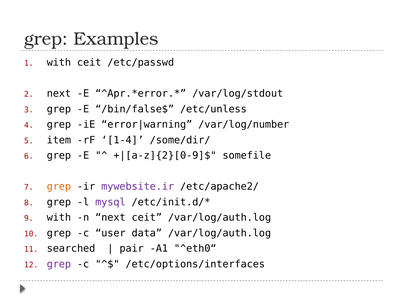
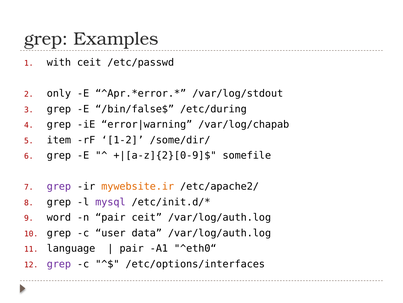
next: next -> only (59, 93)
/etc/unless: /etc/unless -> /etc/during (213, 109)
/var/log/number: /var/log/number -> /var/log/chapab (244, 124)
1-4: 1-4 -> 1-2 (123, 140)
grep colour: orange -> purple (59, 186)
mywebsite.ir colour: purple -> orange (138, 186)
with: with -> word (59, 217)
n next: next -> pair (110, 217)
searched: searched -> language (71, 248)
